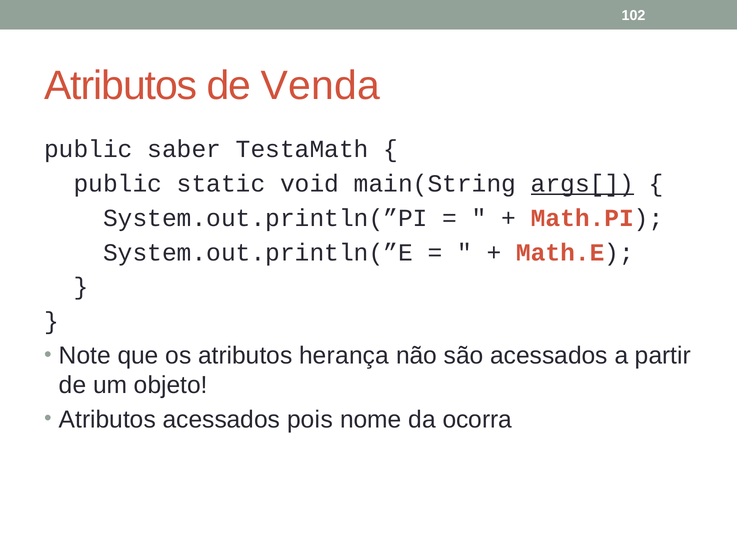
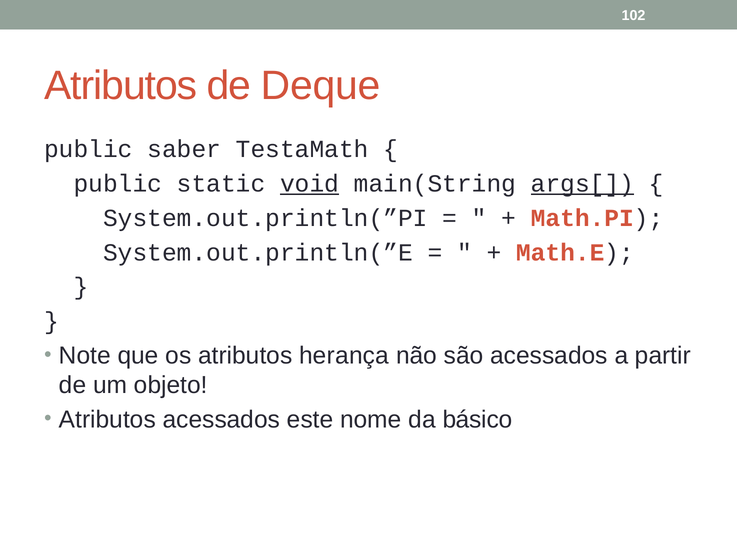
Venda: Venda -> Deque (321, 86)
void underline: none -> present (310, 184)
pois: pois -> este (310, 419)
ocorra: ocorra -> básico (477, 419)
